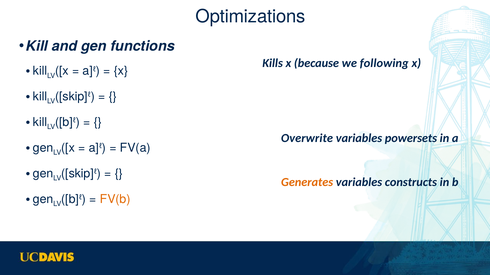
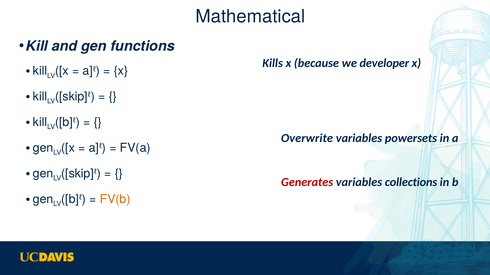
Optimizations: Optimizations -> Mathematical (250, 16)
following: following -> developer (384, 63)
Generates colour: orange -> red (307, 182)
constructs: constructs -> collections (411, 182)
